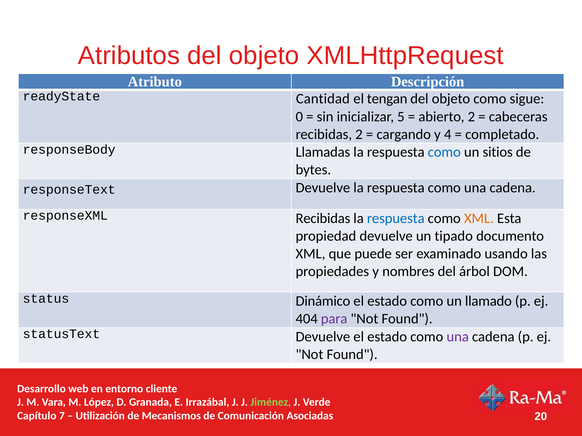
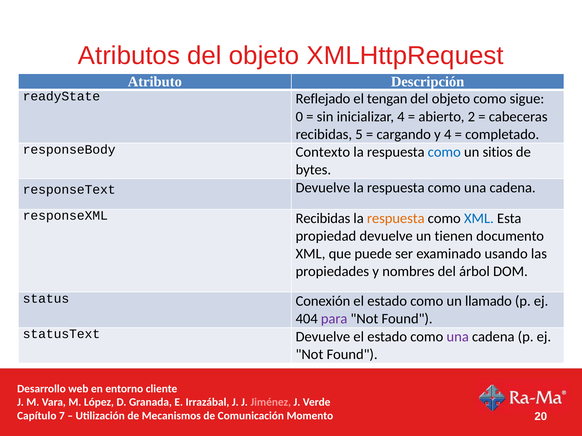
Cantidad: Cantidad -> Reflejado (323, 99)
inicializar 5: 5 -> 4 (401, 117)
recibidas 2: 2 -> 5 (359, 134)
Llamadas: Llamadas -> Contexto (323, 152)
respuesta colour: blue -> orange (396, 219)
XML colour: orange -> blue (479, 219)
tipado: tipado -> tienen (454, 236)
Dinámico: Dinámico -> Conexión (323, 301)
Jiménez colour: light green -> pink (271, 403)
Asociadas: Asociadas -> Momento (310, 416)
